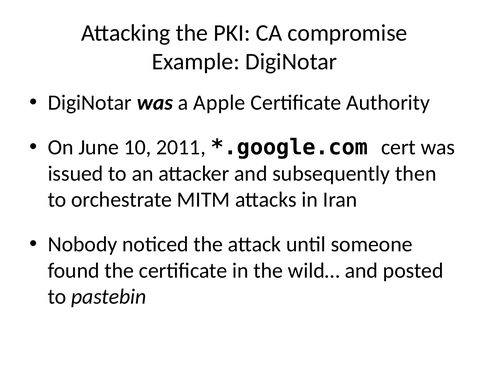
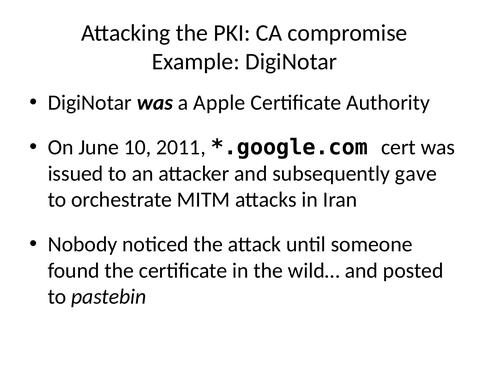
then: then -> gave (416, 173)
